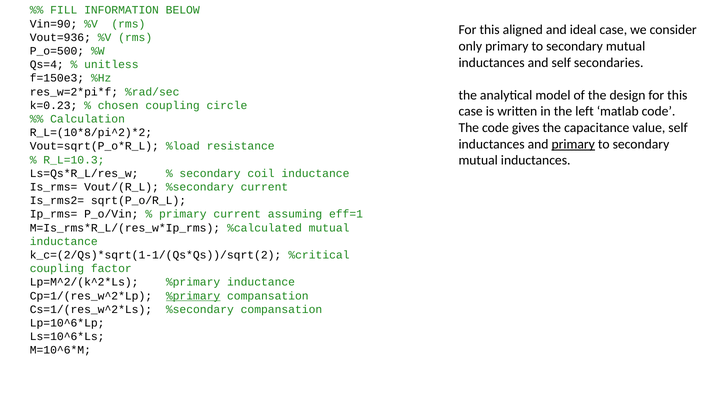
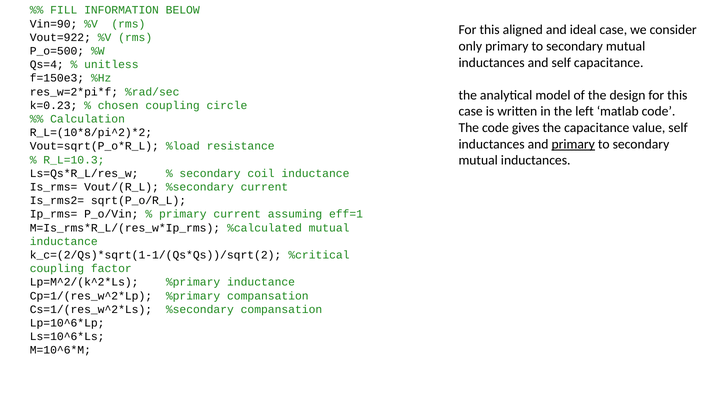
Vout=936: Vout=936 -> Vout=922 (60, 37)
self secondaries: secondaries -> capacitance (609, 63)
%primary underline: present -> none (193, 296)
